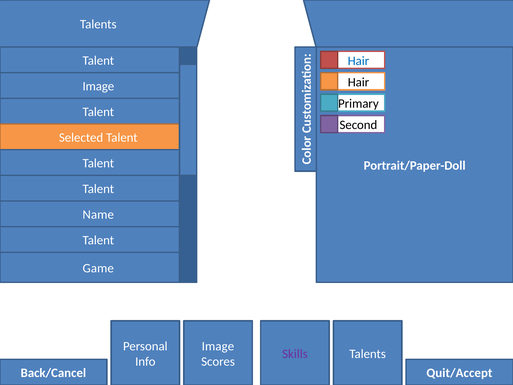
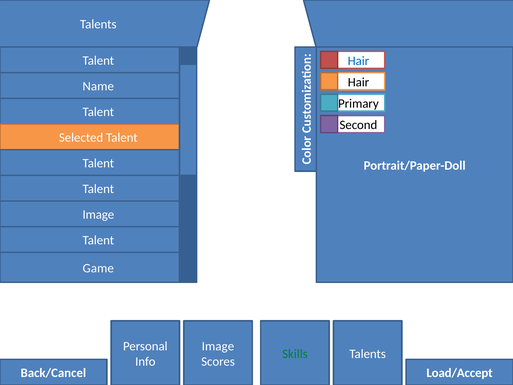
Image: Image -> Name (98, 86)
Name: Name -> Image (98, 215)
Skills colour: purple -> green (295, 354)
Quit/Accept: Quit/Accept -> Load/Accept (460, 373)
